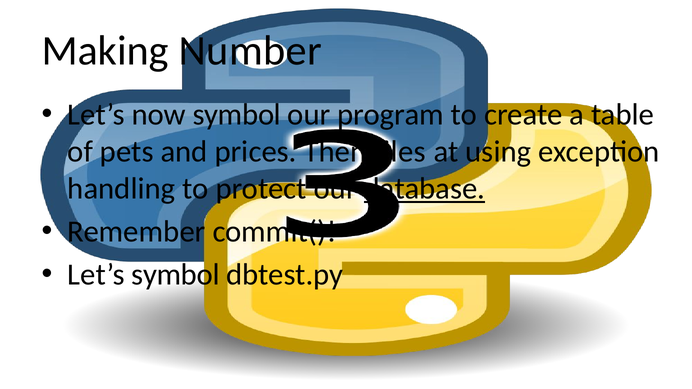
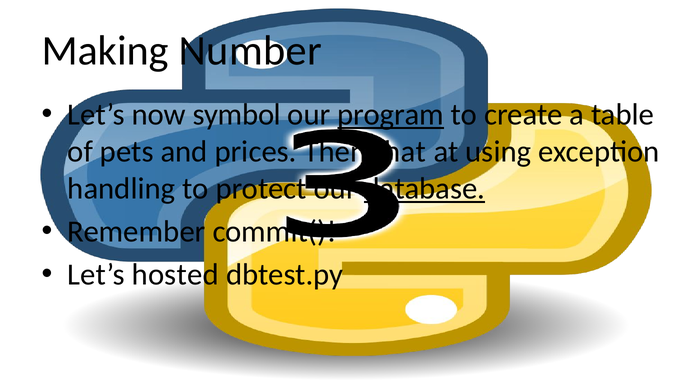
program underline: none -> present (391, 115)
files: files -> that (400, 152)
Let’s symbol: symbol -> hosted (175, 275)
